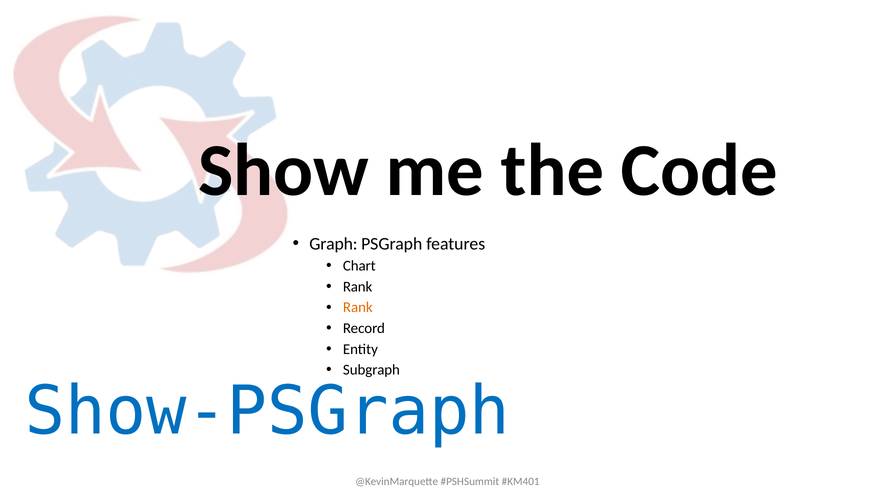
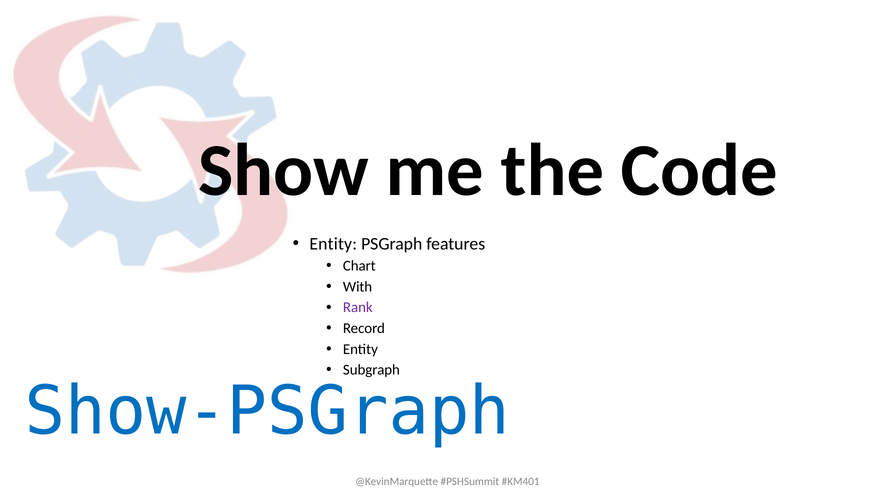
Graph: Graph -> Entity (333, 243)
Rank: Rank -> With (358, 286)
Rank colour: orange -> purple (358, 307)
